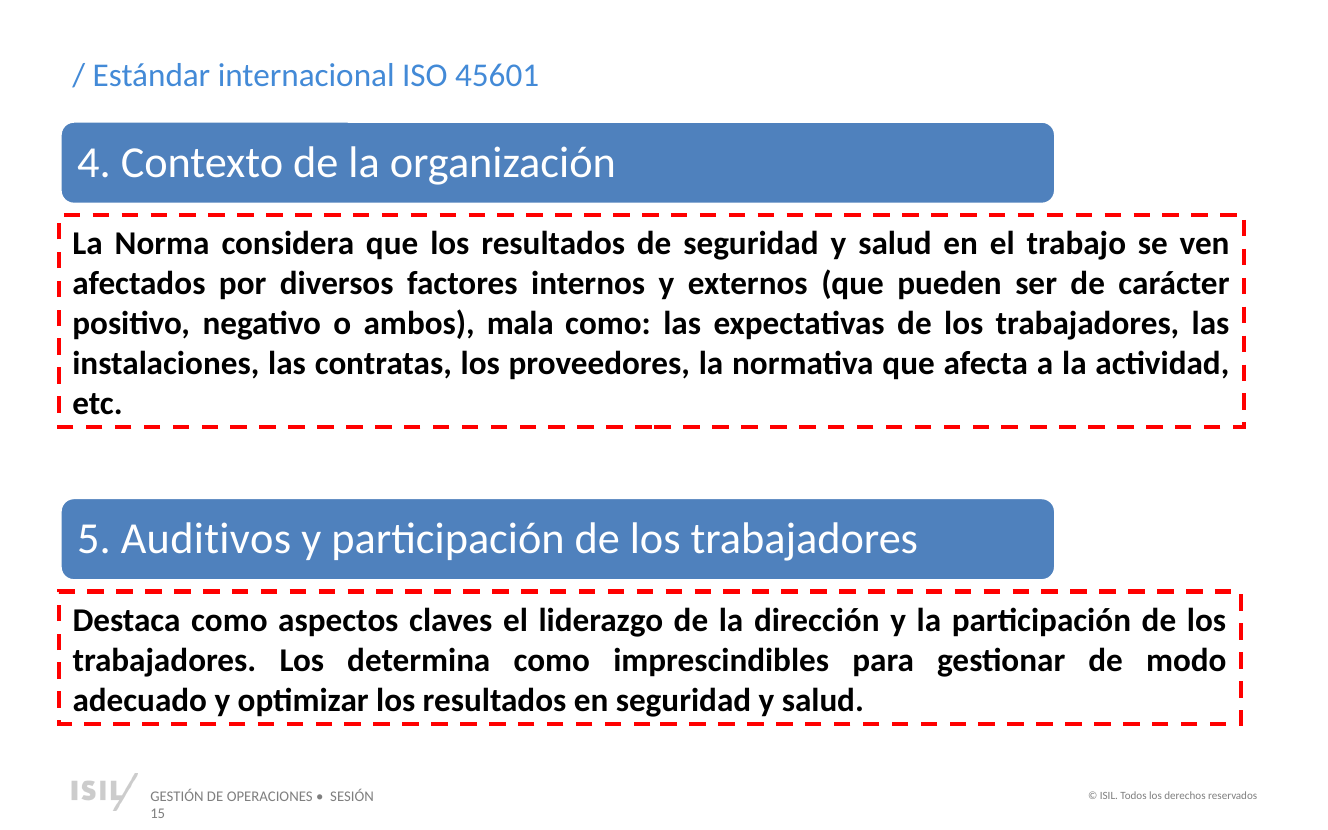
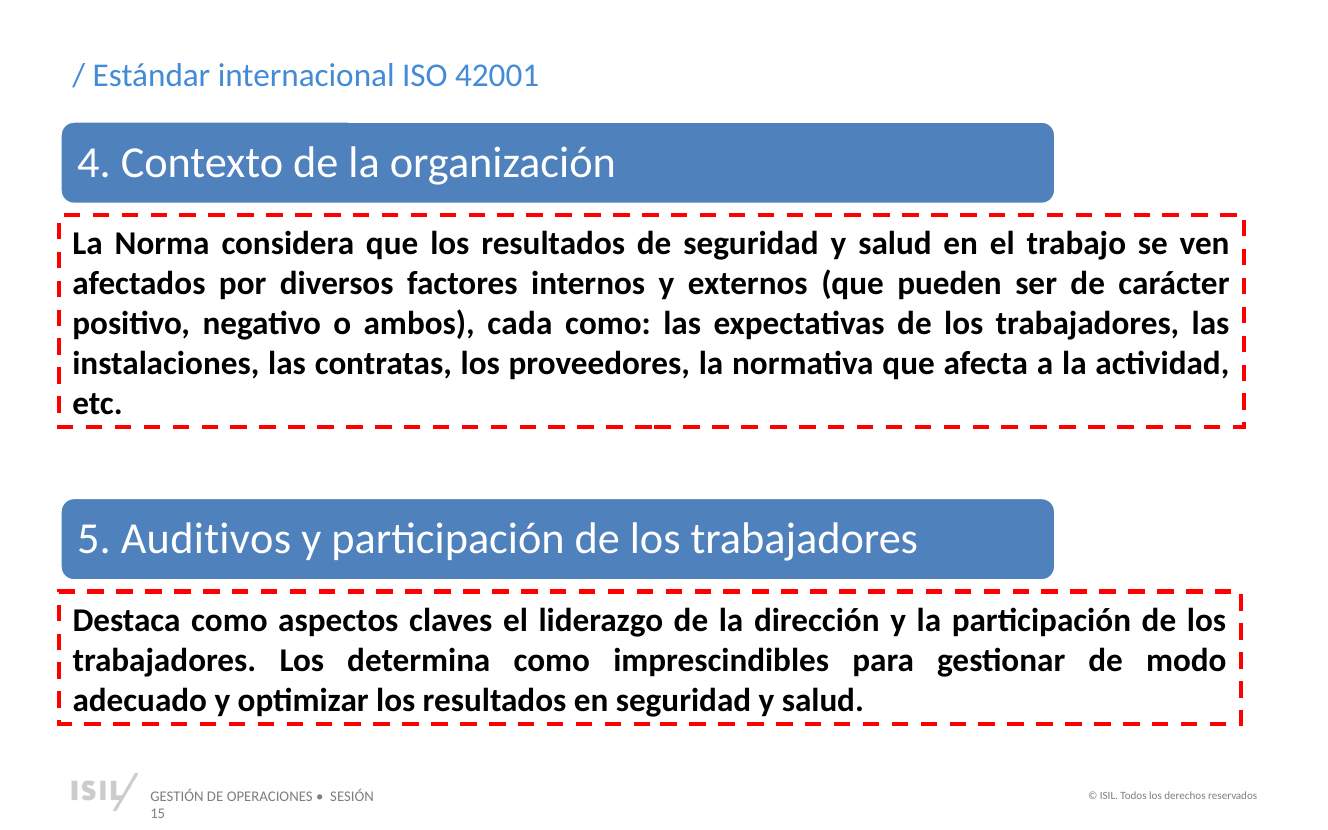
45601: 45601 -> 42001 (497, 75)
mala: mala -> cada (520, 324)
